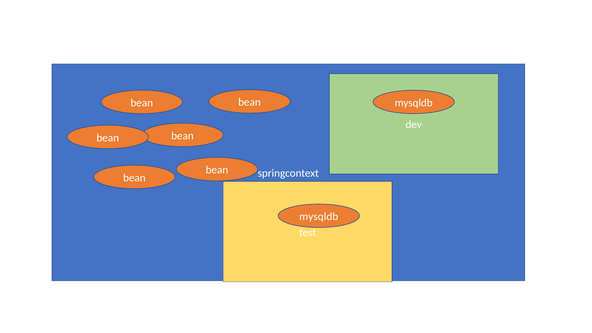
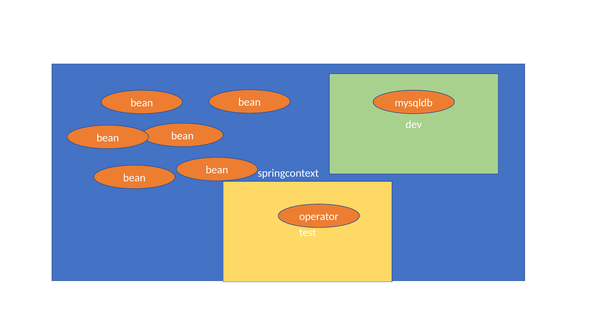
mysqldb: mysqldb -> operator (319, 217)
